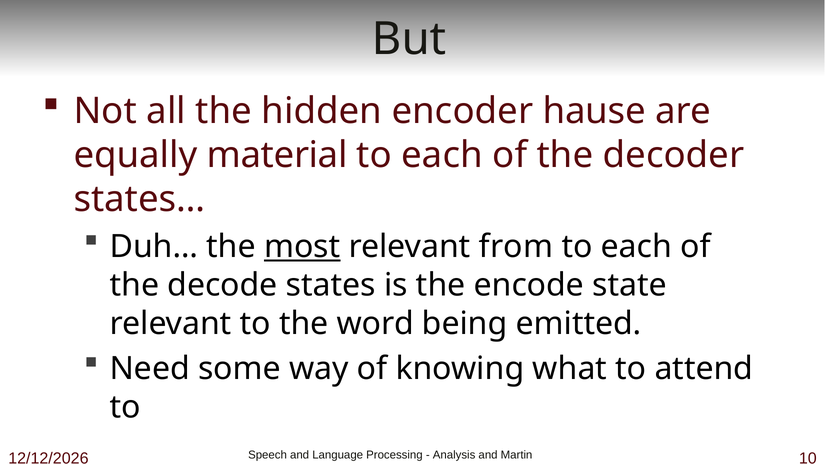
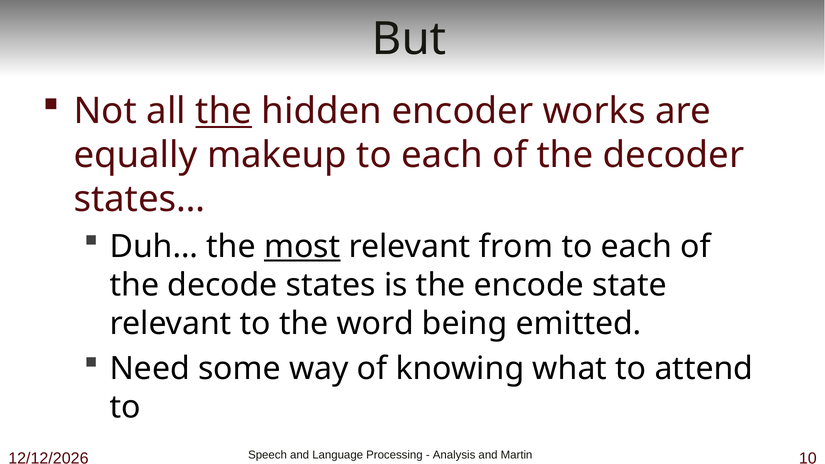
the underline: none -> present (224, 111)
hause: hause -> works (594, 111)
material: material -> makeup (277, 155)
